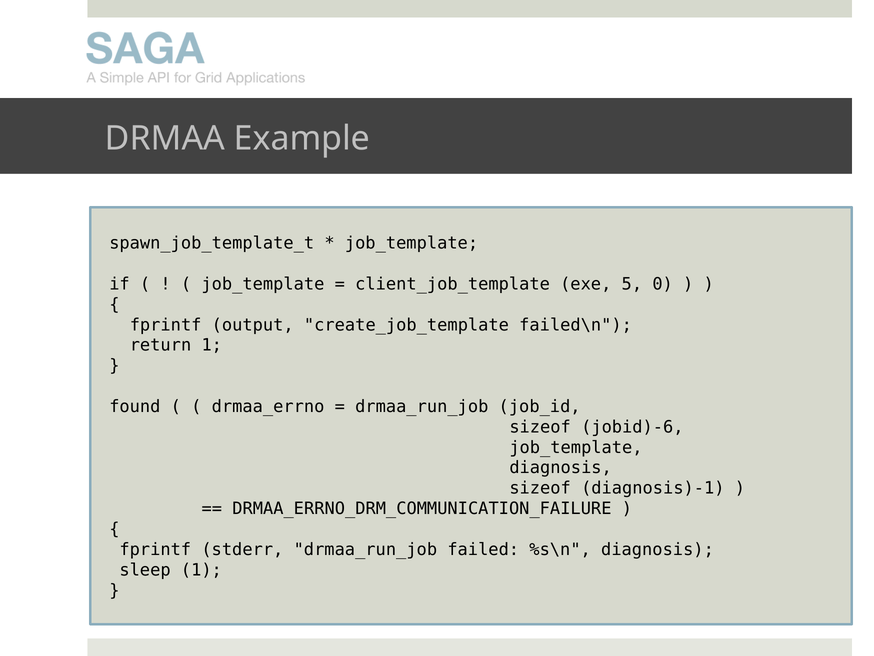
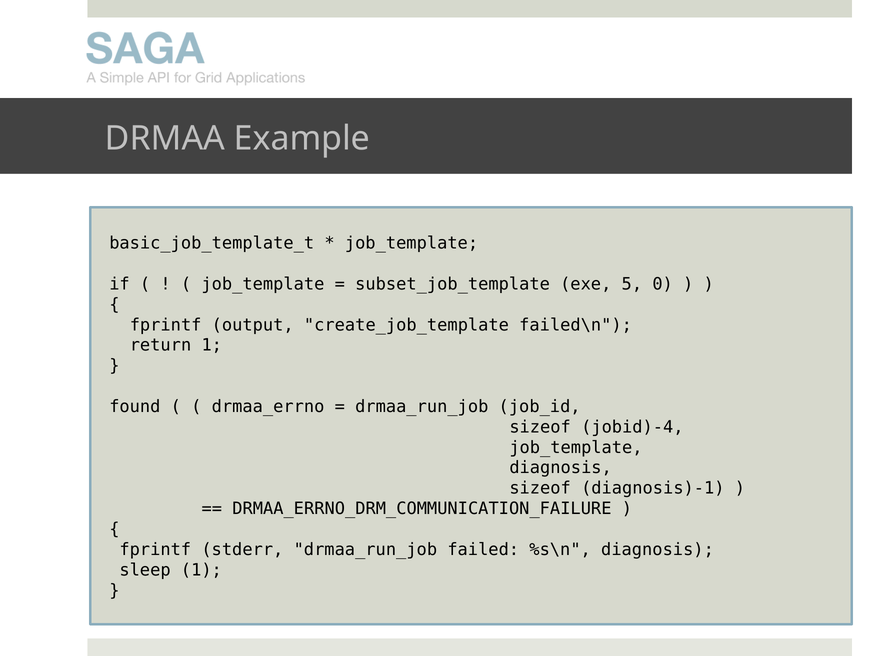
spawn_job_template_t: spawn_job_template_t -> basic_job_template_t (212, 243)
client_job_template: client_job_template -> subset_job_template (453, 284)
jobid)-6: jobid)-6 -> jobid)-4 (632, 427)
